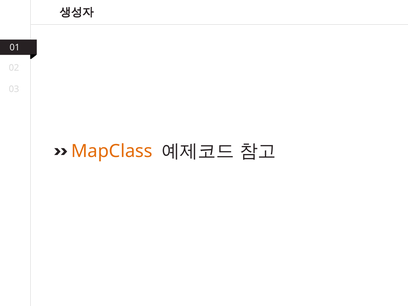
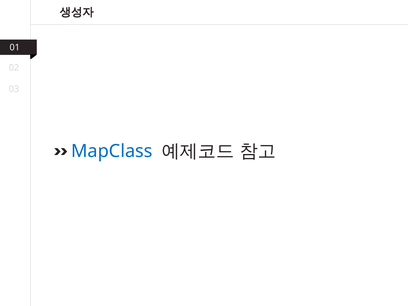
MapClass colour: orange -> blue (112, 151)
